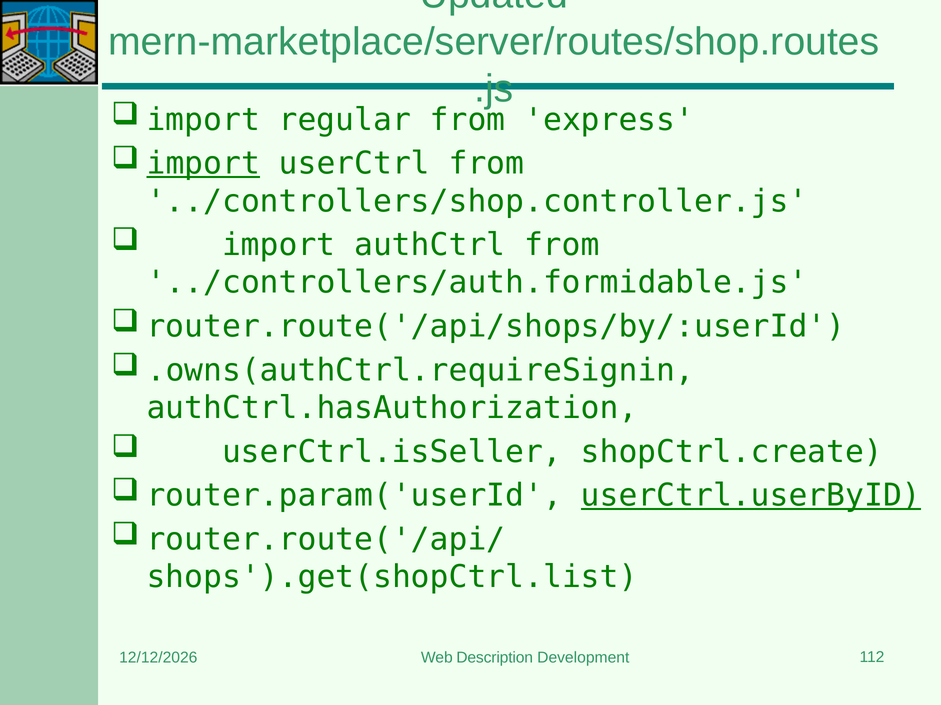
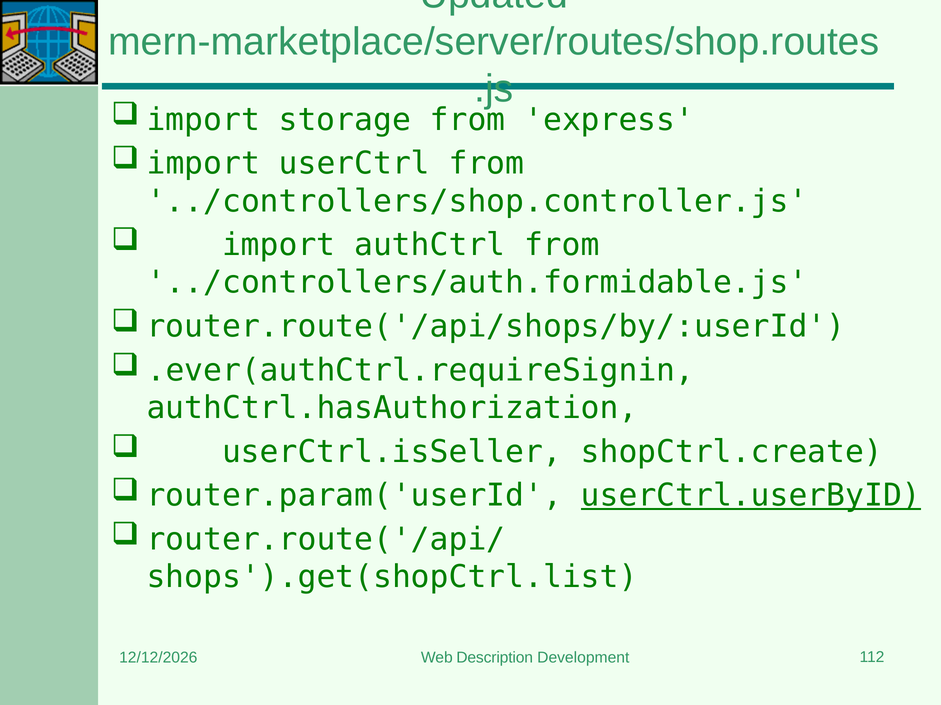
regular: regular -> storage (345, 120)
import underline: present -> none (203, 164)
.owns(authCtrl.requireSignin: .owns(authCtrl.requireSignin -> .ever(authCtrl.requireSignin (420, 371)
